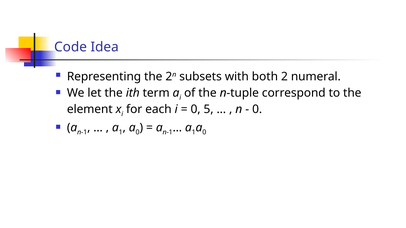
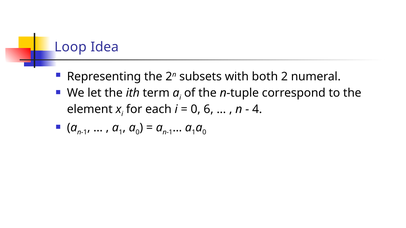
Code: Code -> Loop (71, 47)
5: 5 -> 6 (209, 109)
0: 0 -> 4 (257, 109)
